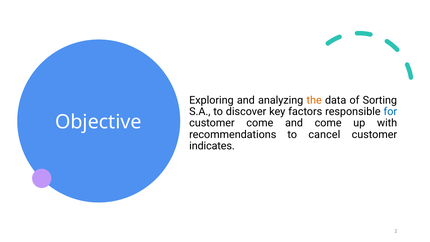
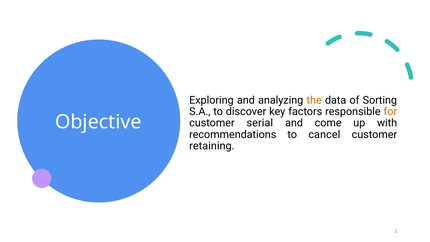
for colour: blue -> orange (390, 112)
customer come: come -> serial (260, 123)
indicates: indicates -> retaining (212, 146)
